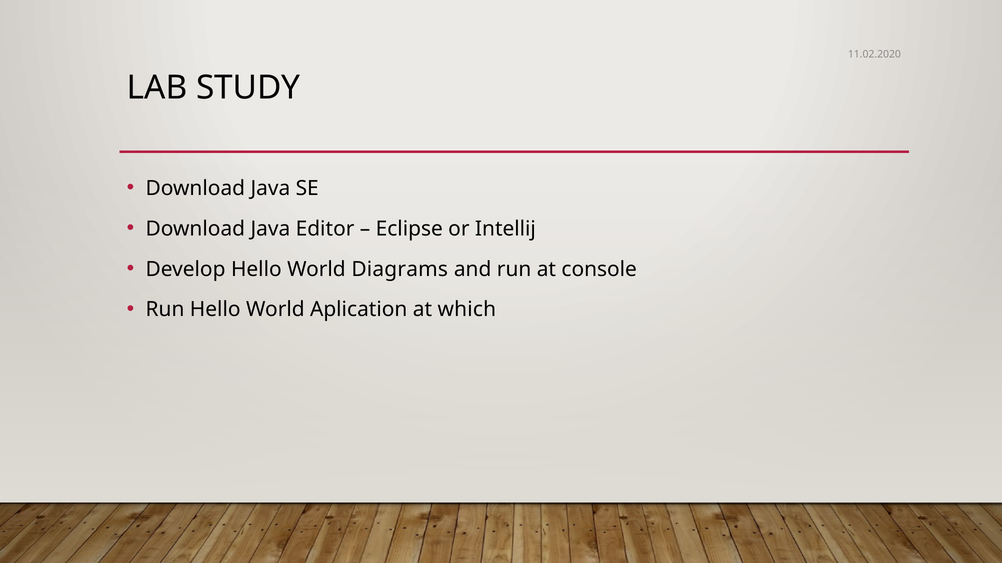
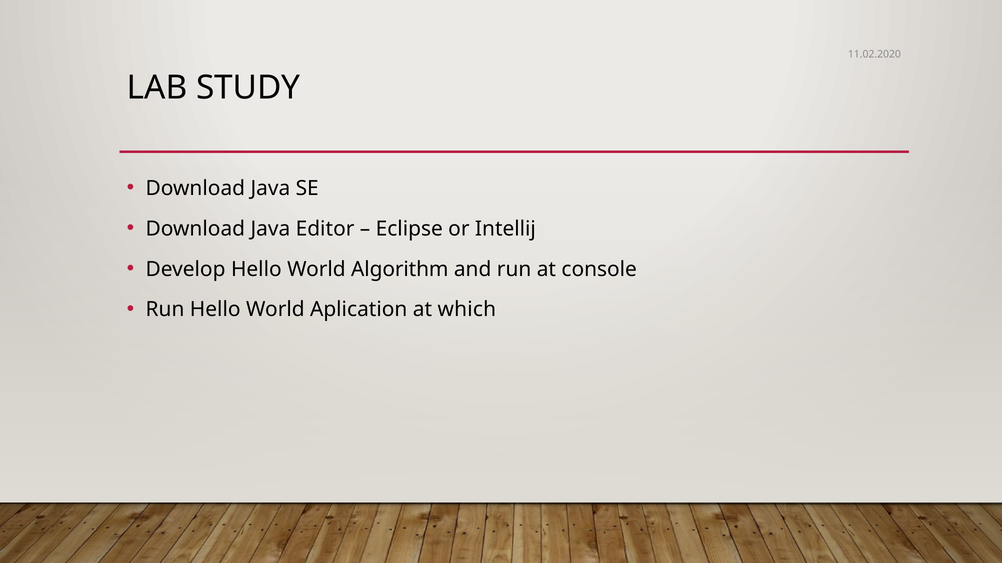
Diagrams: Diagrams -> Algorithm (400, 269)
